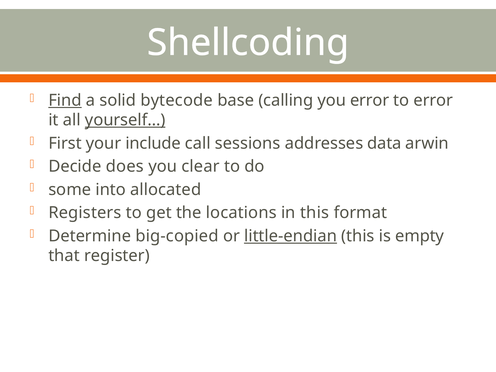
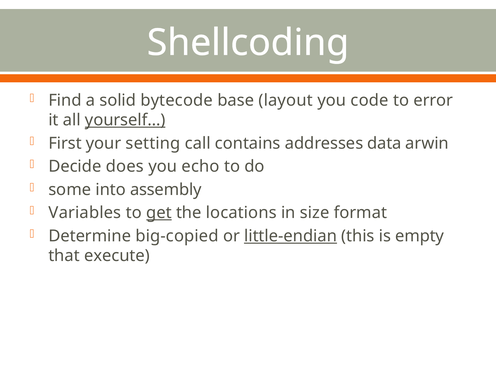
Find underline: present -> none (65, 100)
calling: calling -> layout (286, 100)
you error: error -> code (370, 100)
include: include -> setting (153, 143)
sessions: sessions -> contains (248, 143)
clear: clear -> echo (201, 166)
allocated: allocated -> assembly (166, 190)
Registers: Registers -> Variables (85, 213)
get underline: none -> present (159, 213)
in this: this -> size (315, 213)
register: register -> execute (117, 256)
